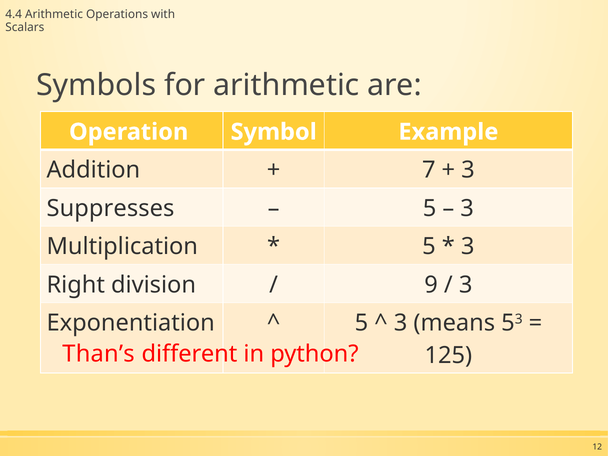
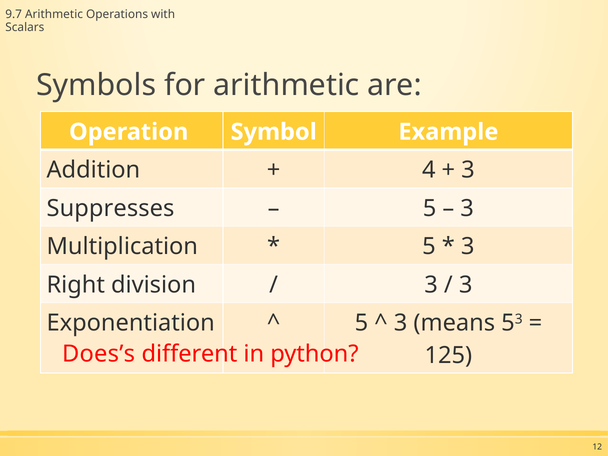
4.4: 4.4 -> 9.7 (14, 14)
7: 7 -> 4 (429, 170)
9: 9 -> 3 (431, 285)
Than’s: Than’s -> Does’s (99, 354)
